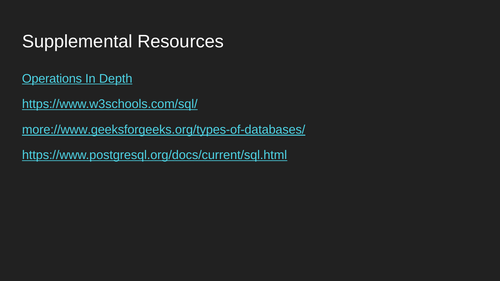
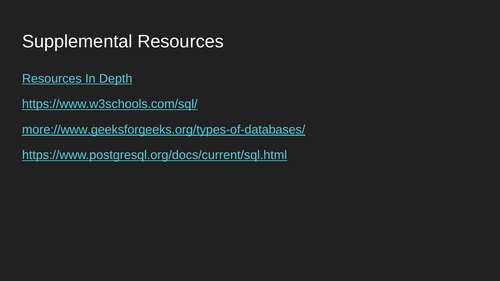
Operations: Operations -> Resources (52, 79)
